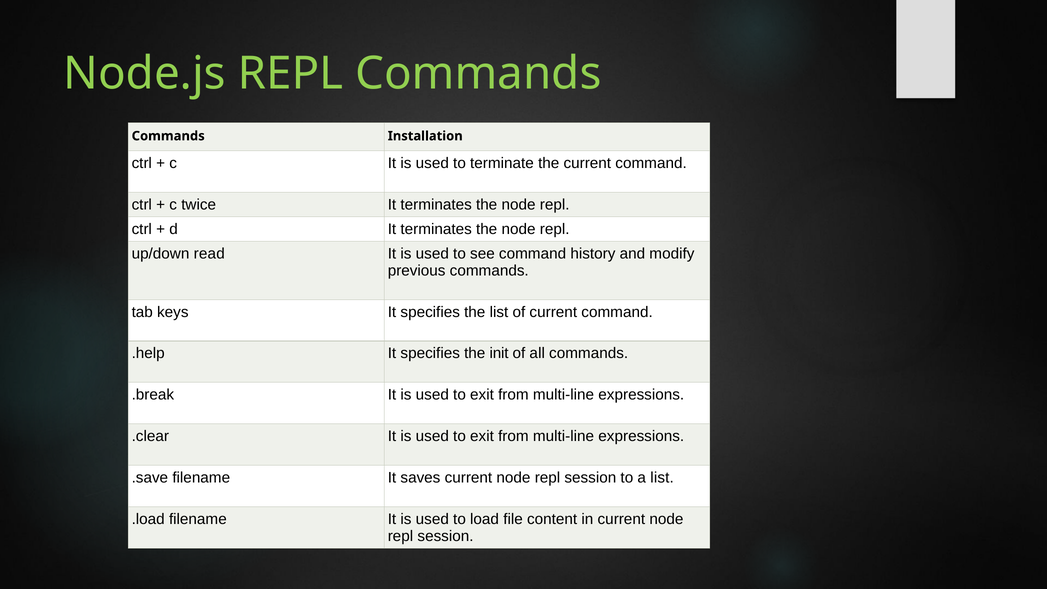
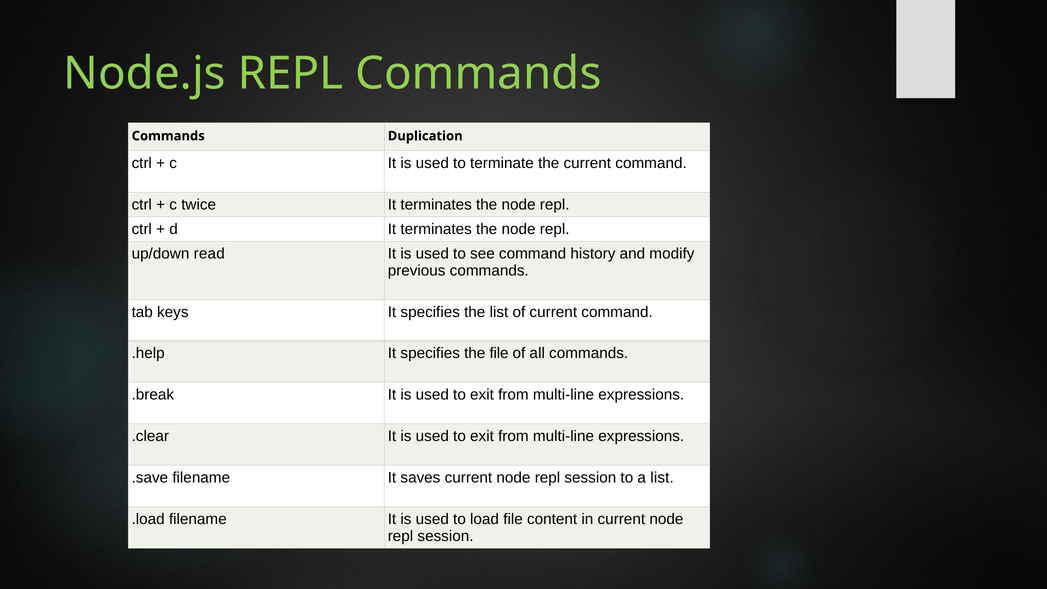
Installation: Installation -> Duplication (425, 136)
the init: init -> file (499, 353)
